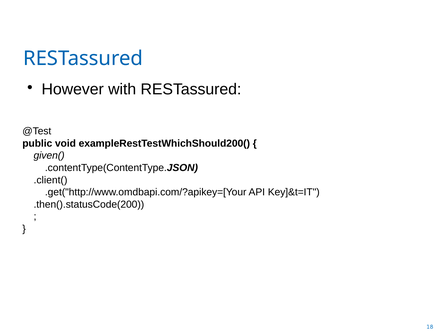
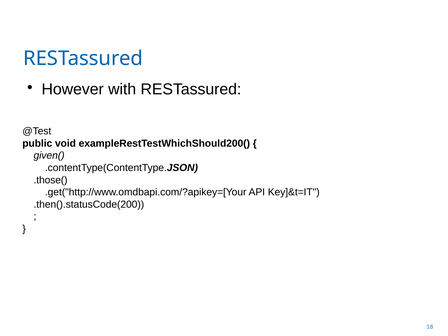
.client(: .client( -> .those( (51, 180)
